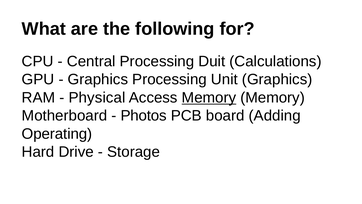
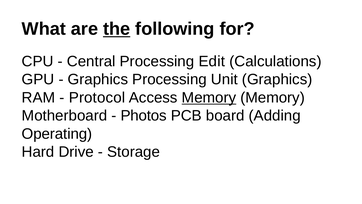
the underline: none -> present (117, 29)
Duit: Duit -> Edit (212, 61)
Physical: Physical -> Protocol (97, 97)
